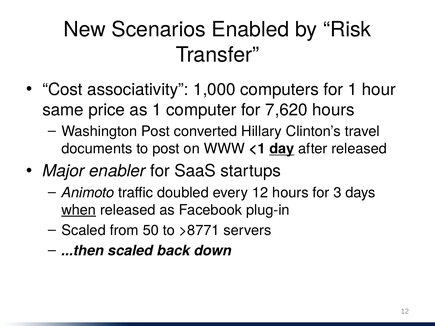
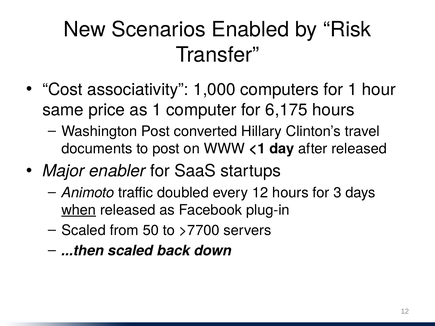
7,620: 7,620 -> 6,175 (286, 110)
day underline: present -> none (282, 149)
>8771: >8771 -> >7700 (199, 230)
